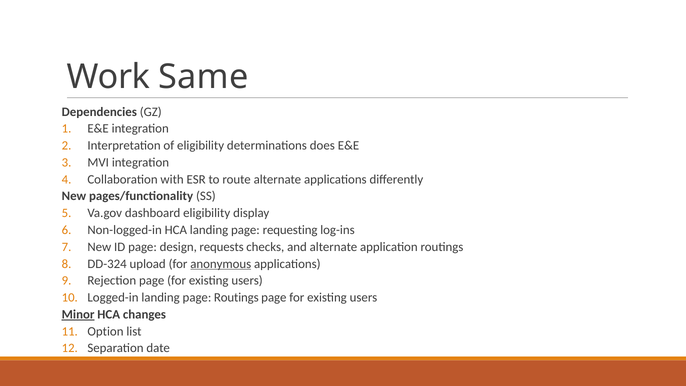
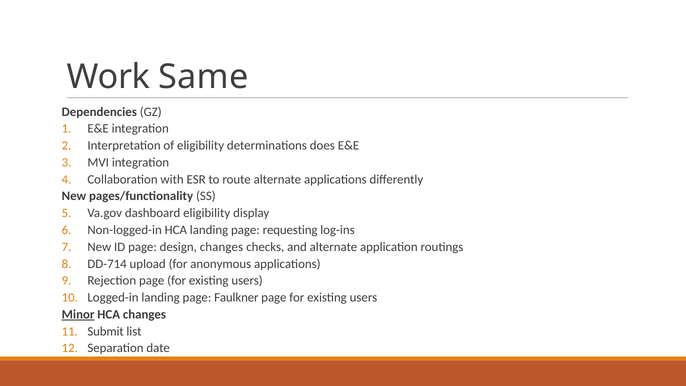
design requests: requests -> changes (221, 247)
DD-324: DD-324 -> DD-714 (107, 264)
anonymous underline: present -> none (221, 264)
page Routings: Routings -> Faulkner (236, 297)
Option: Option -> Submit (106, 331)
